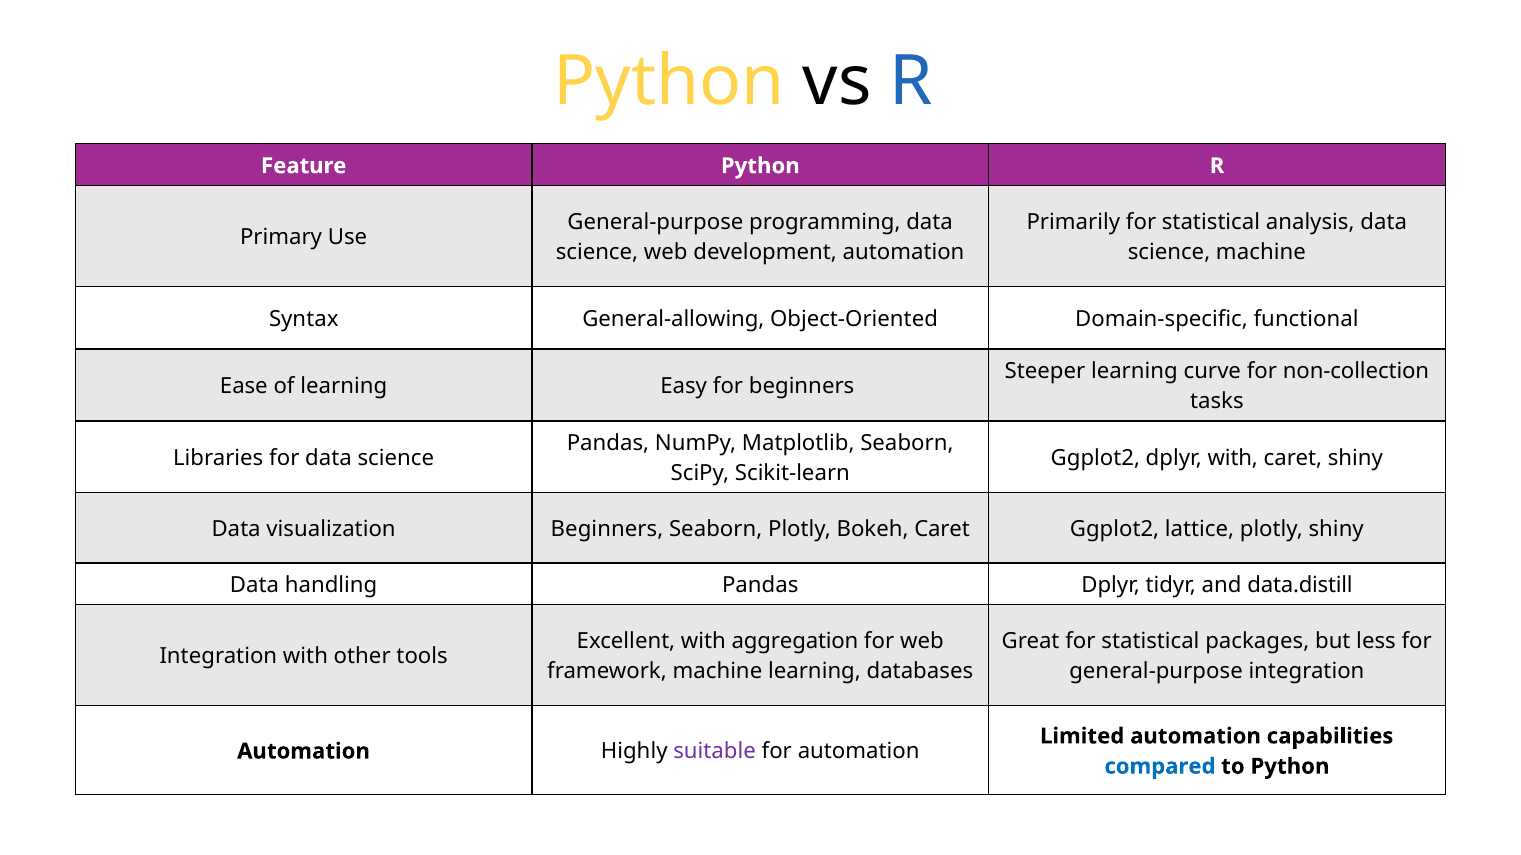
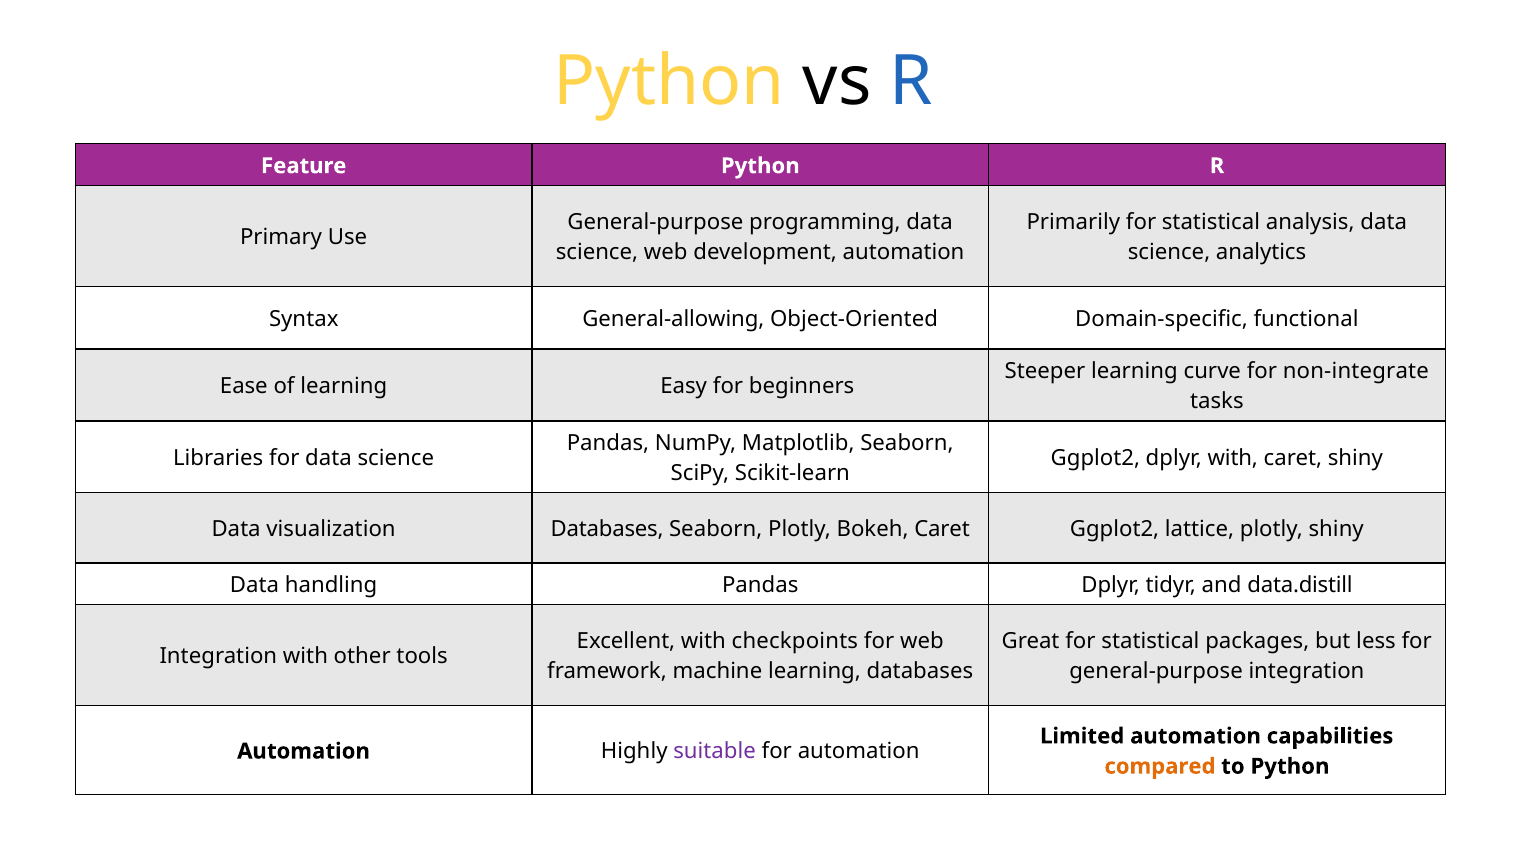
science machine: machine -> analytics (1261, 252)
non-collection: non-collection -> non-integrate (1356, 371)
visualization Beginners: Beginners -> Databases (607, 529)
aggregation: aggregation -> checkpoints (795, 642)
compared colour: blue -> orange (1160, 767)
